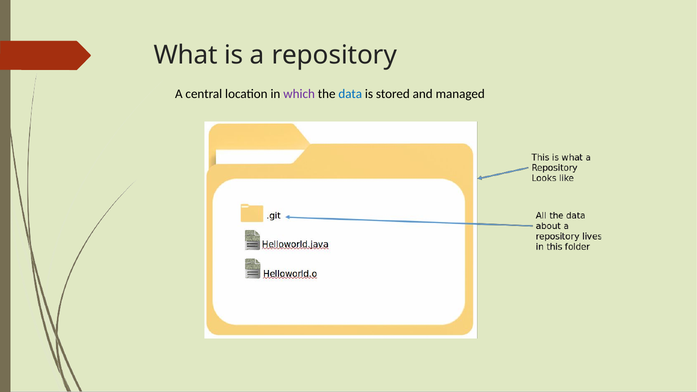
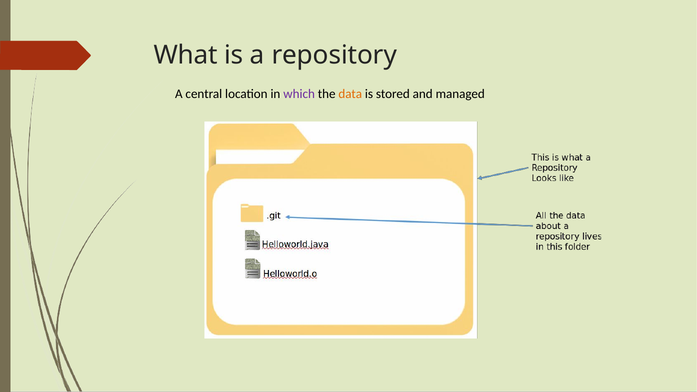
data colour: blue -> orange (350, 94)
